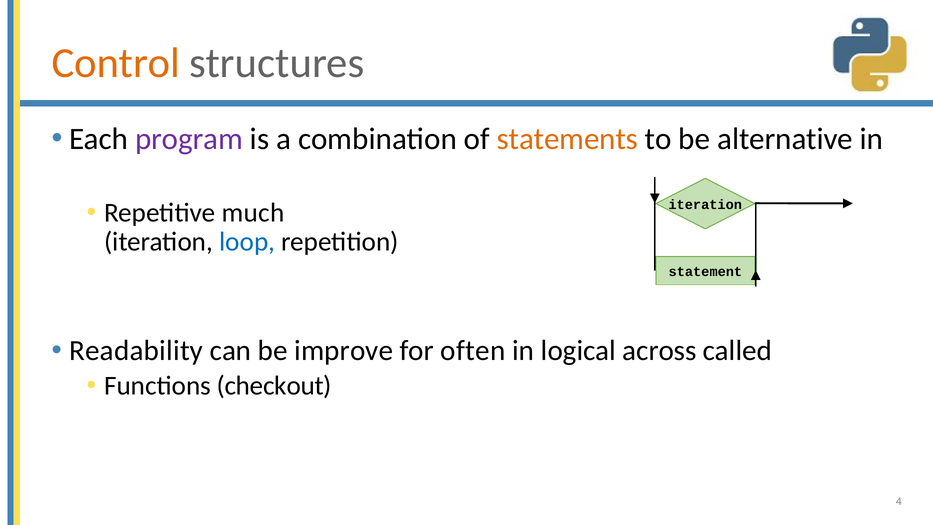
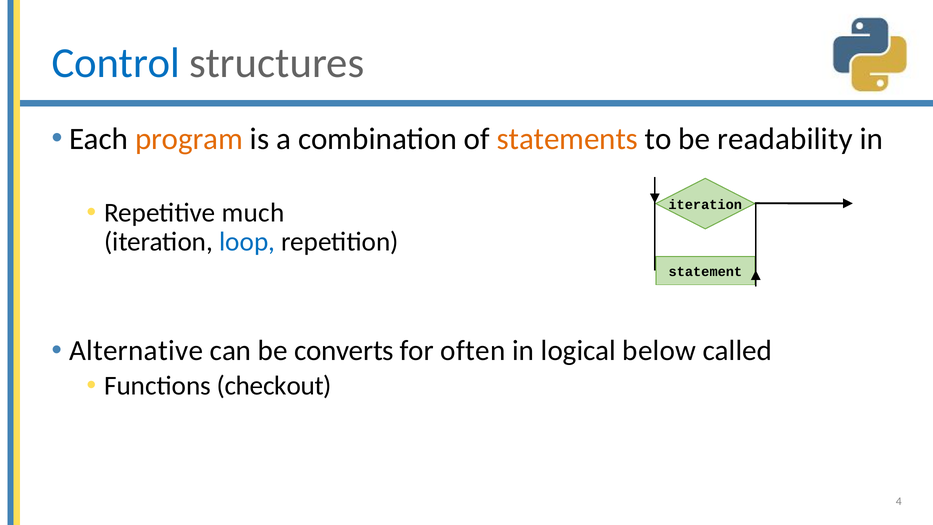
Control colour: orange -> blue (116, 63)
program colour: purple -> orange (189, 139)
alternative: alternative -> readability (785, 139)
Readability: Readability -> Alternative (136, 351)
improve: improve -> converts (344, 351)
across: across -> below (659, 351)
